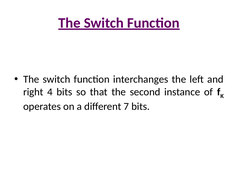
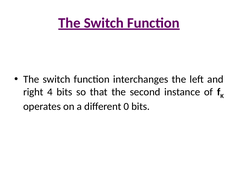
7: 7 -> 0 (126, 107)
